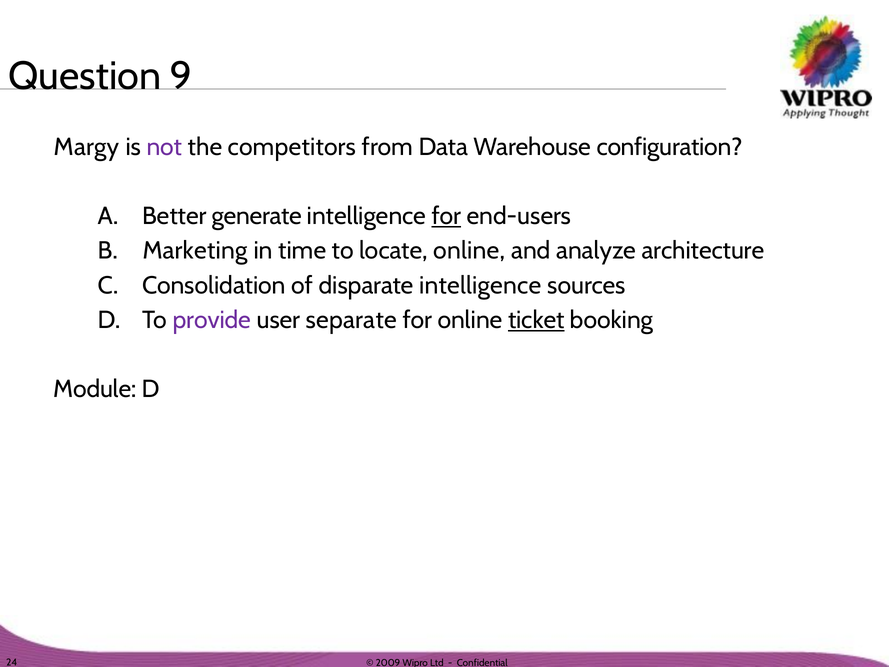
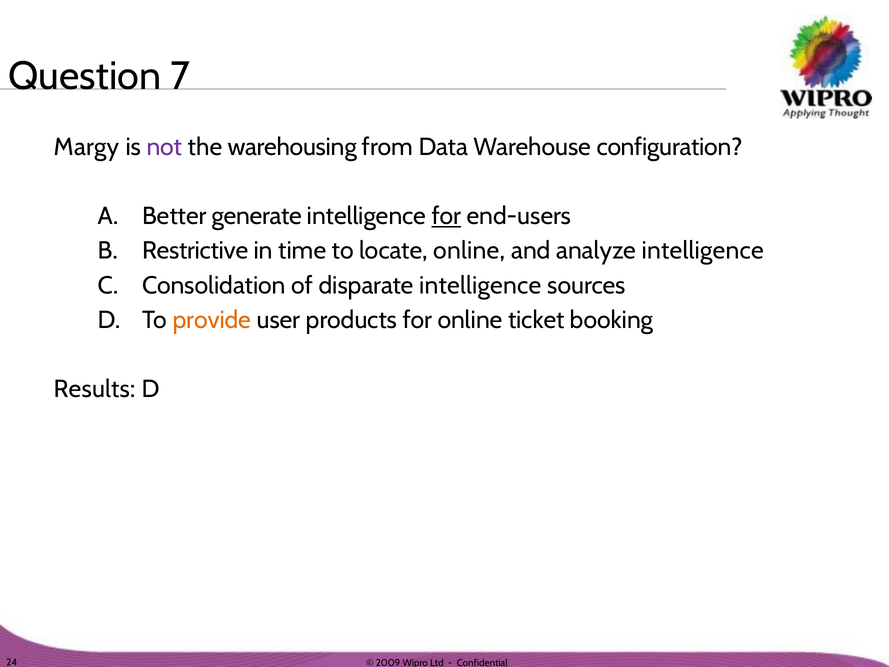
9: 9 -> 7 (180, 76)
competitors: competitors -> warehousing (292, 147)
Marketing: Marketing -> Restrictive (195, 251)
analyze architecture: architecture -> intelligence (703, 251)
provide colour: purple -> orange (212, 320)
separate: separate -> products (351, 320)
ticket underline: present -> none (536, 320)
Module: Module -> Results (95, 389)
